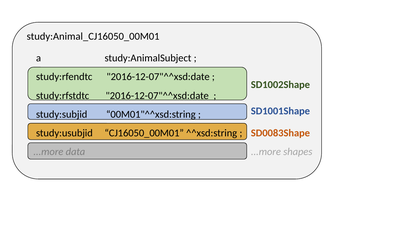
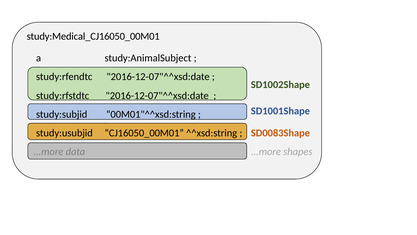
study:Animal_CJ16050_00M01: study:Animal_CJ16050_00M01 -> study:Medical_CJ16050_00M01 (93, 36)
